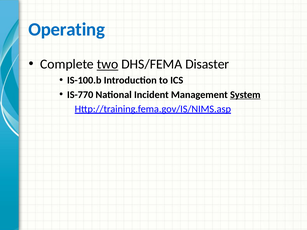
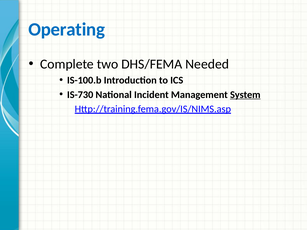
two underline: present -> none (108, 64)
Disaster: Disaster -> Needed (207, 64)
IS-770: IS-770 -> IS-730 (80, 95)
